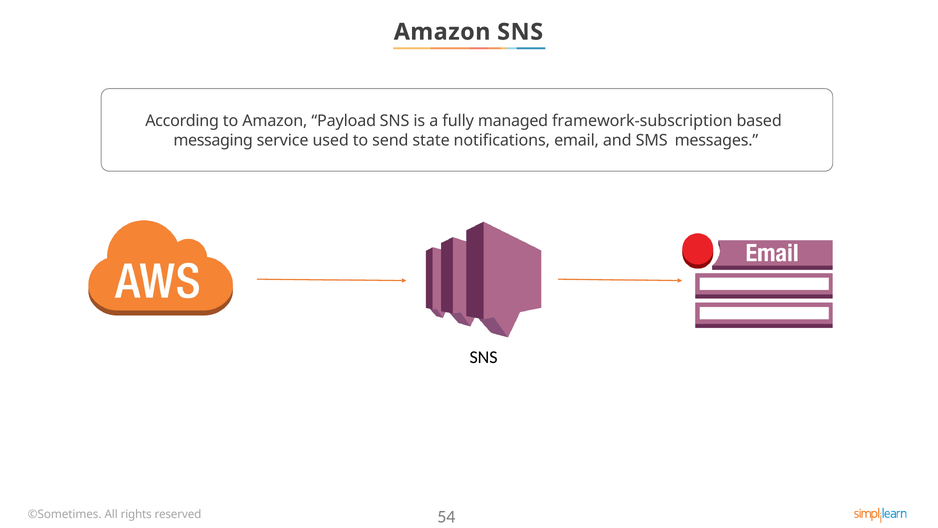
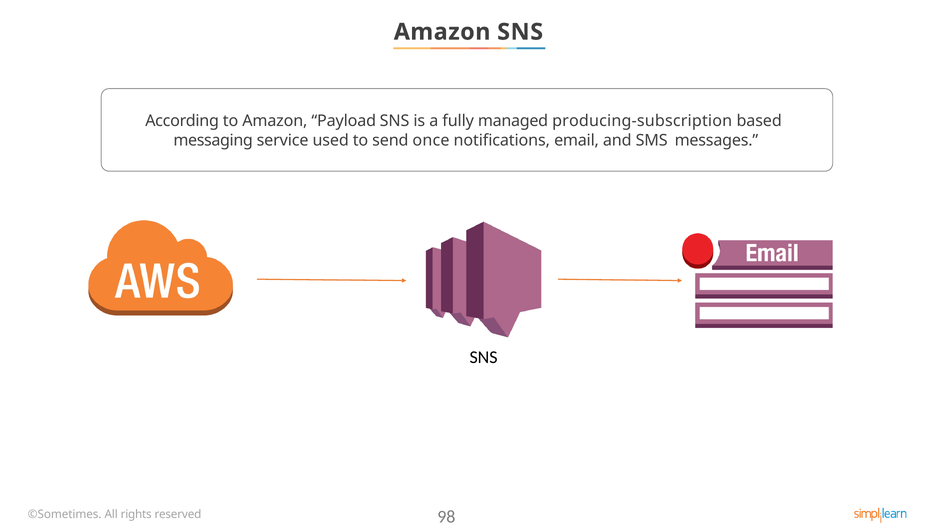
framework-subscription: framework-subscription -> producing-subscription (642, 121)
state: state -> once (431, 140)
54: 54 -> 98 (446, 517)
